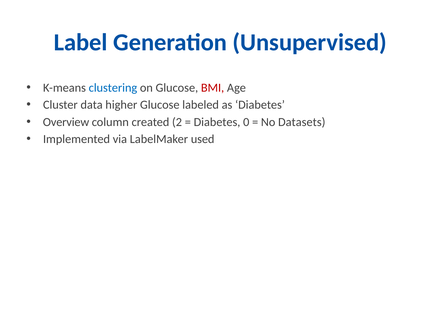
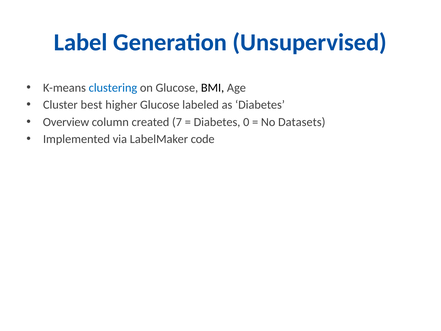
BMI colour: red -> black (213, 88)
data: data -> best (92, 105)
2: 2 -> 7 (177, 122)
used: used -> code (203, 139)
